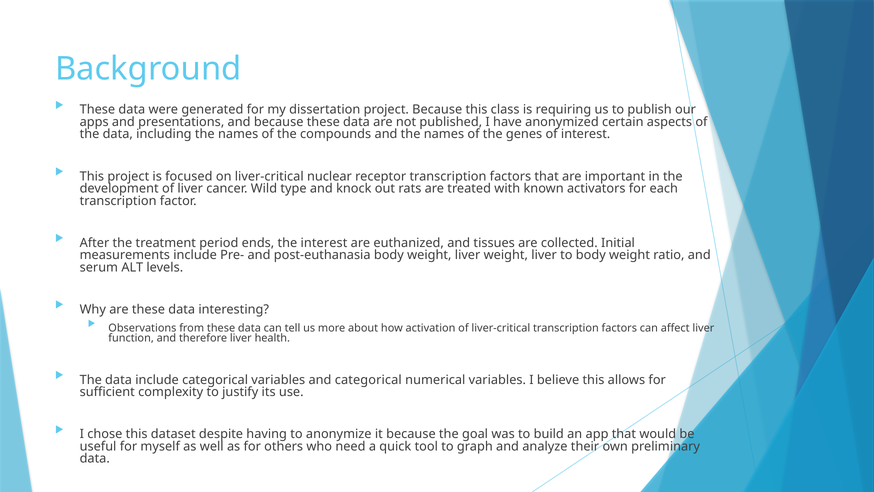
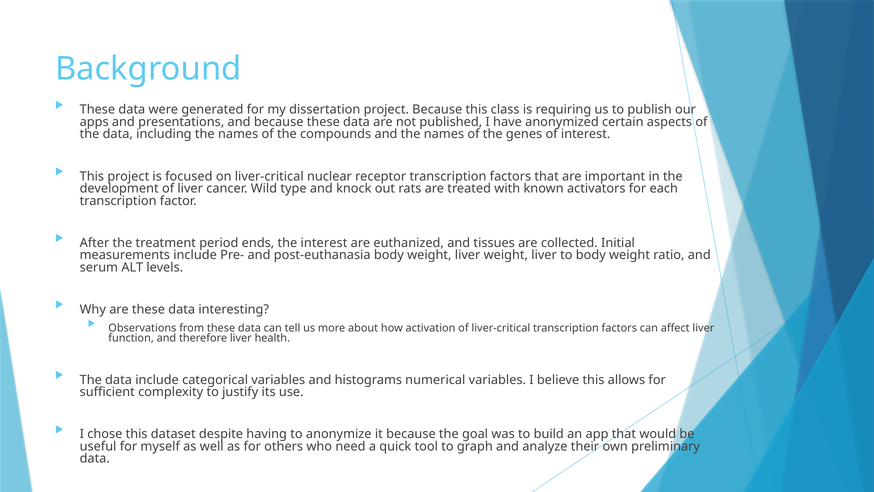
and categorical: categorical -> histograms (368, 380)
